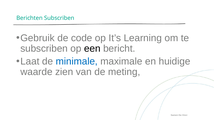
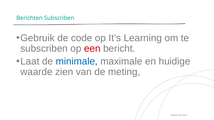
een colour: black -> red (92, 49)
